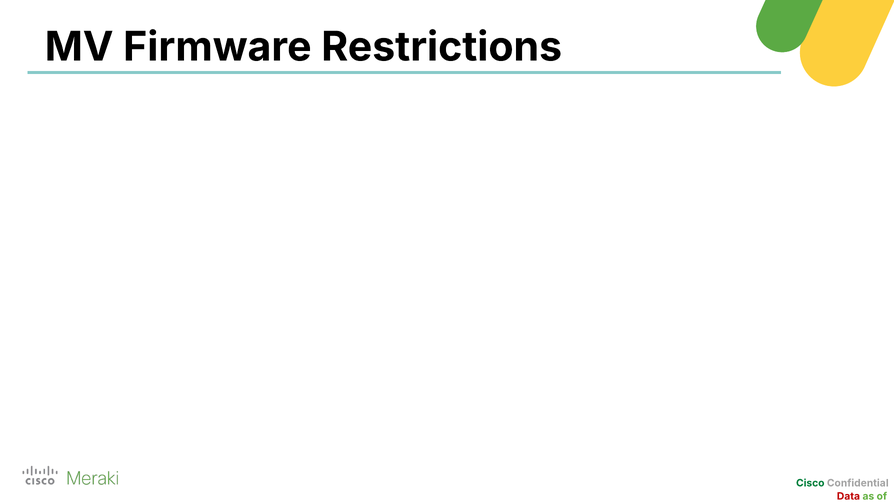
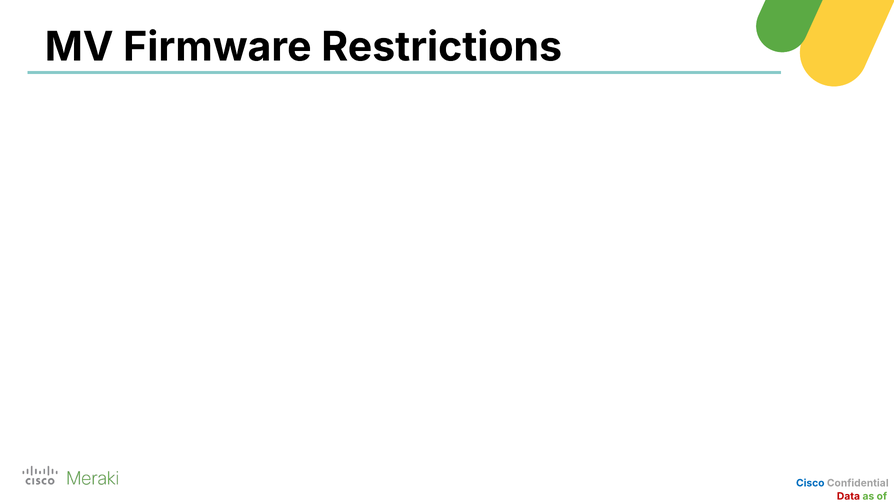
Cisco colour: green -> blue (810, 483)
